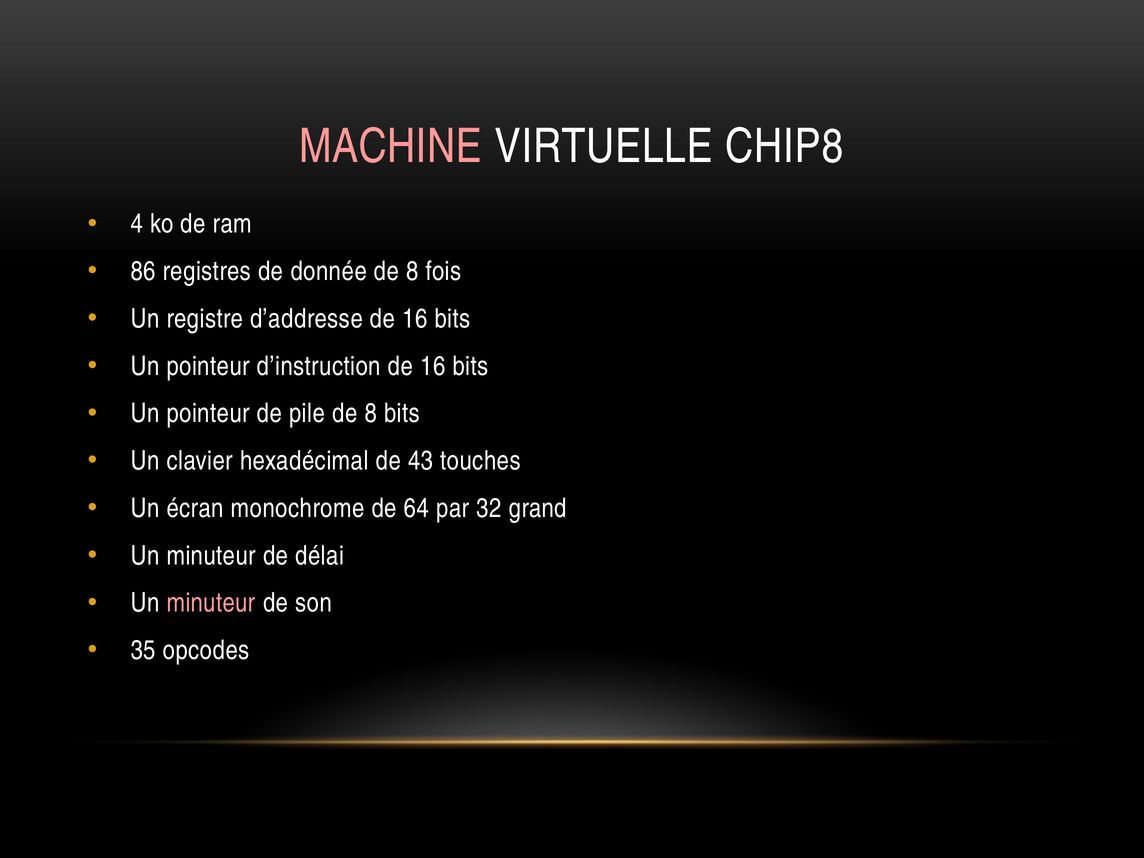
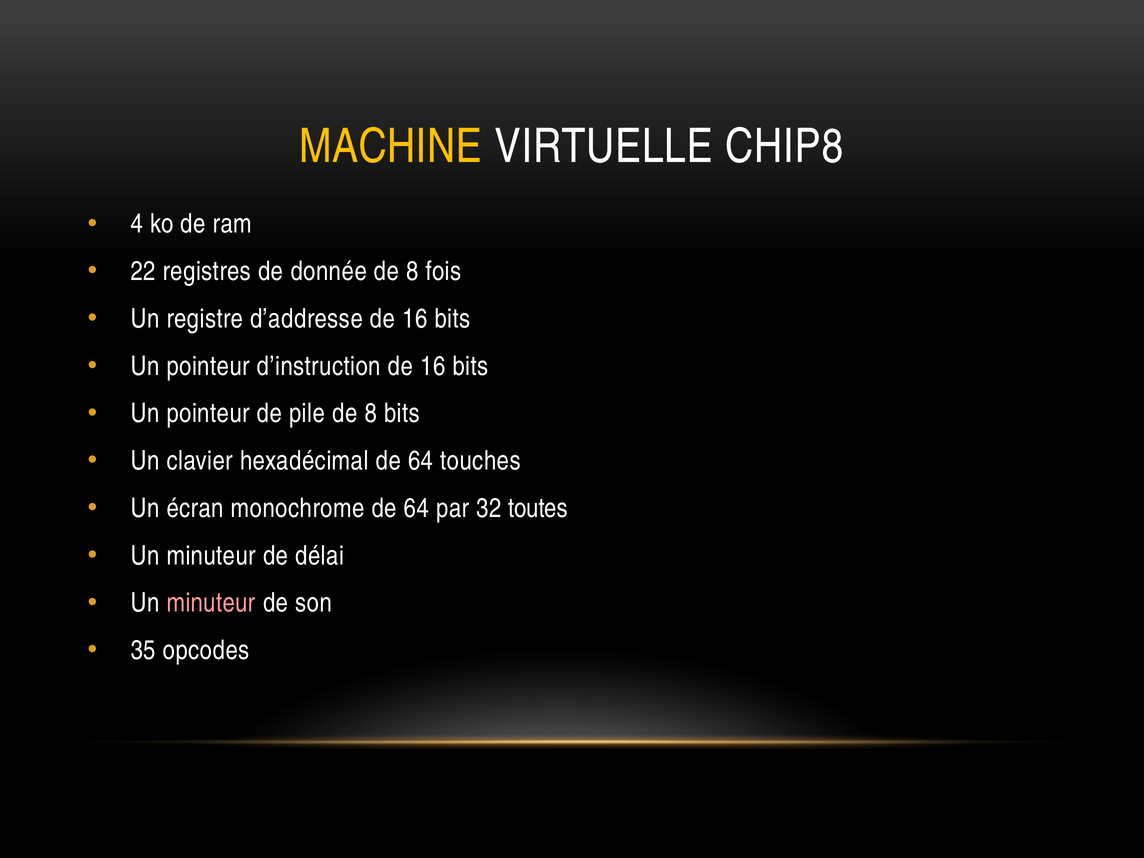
MACHINE colour: pink -> yellow (391, 146)
86: 86 -> 22 (143, 271)
hexadécimal de 43: 43 -> 64 (420, 461)
grand: grand -> toutes (538, 508)
